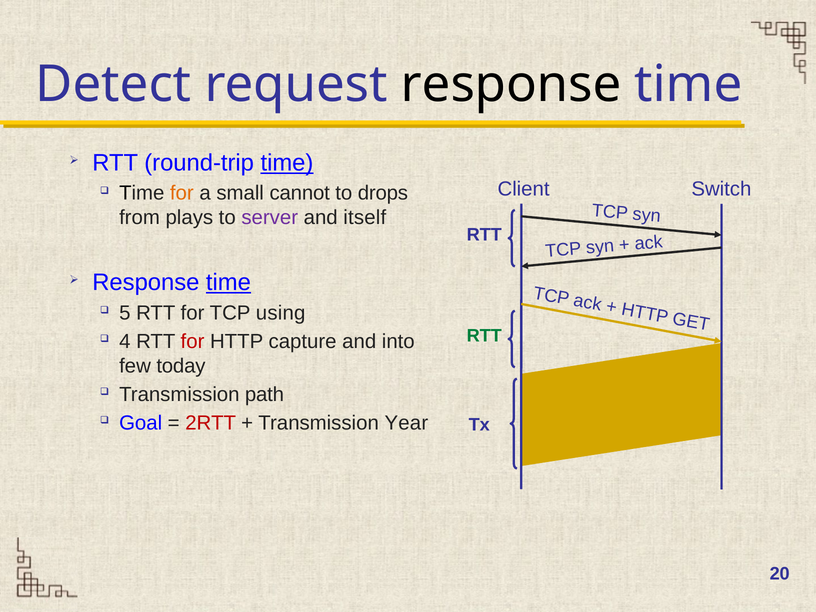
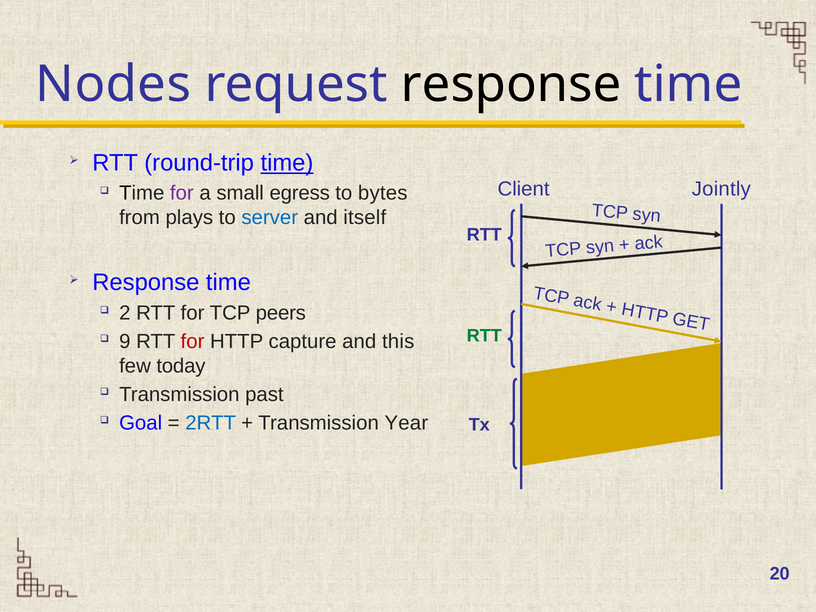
Detect: Detect -> Nodes (113, 84)
Switch: Switch -> Jointly (721, 189)
for colour: orange -> purple (182, 193)
cannot: cannot -> egress (300, 193)
drops: drops -> bytes (383, 193)
server colour: purple -> blue (270, 218)
time underline: present -> none (228, 283)
5: 5 -> 2 (125, 313)
using: using -> peers (281, 313)
4: 4 -> 9 (125, 341)
into: into -> this (398, 341)
path: path -> past (264, 394)
2RTT colour: red -> blue (211, 423)
